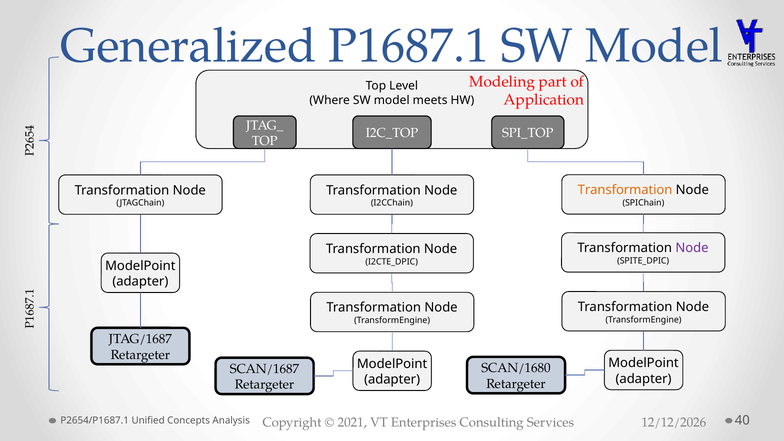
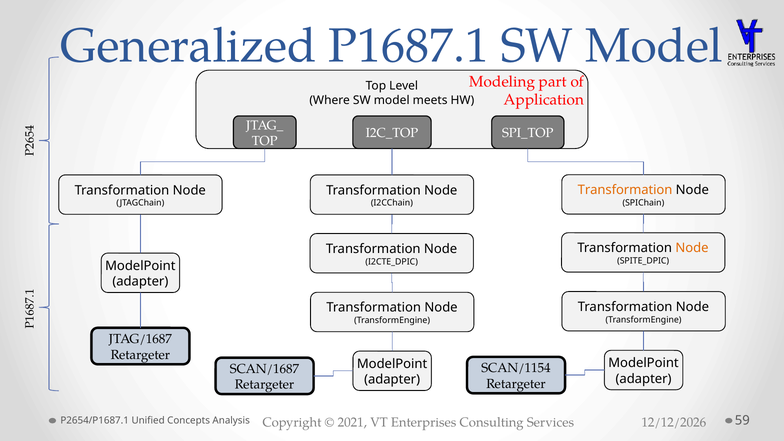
Node colour: purple -> orange (692, 248)
SCAN/1680: SCAN/1680 -> SCAN/1154 (516, 368)
40: 40 -> 59 (742, 420)
